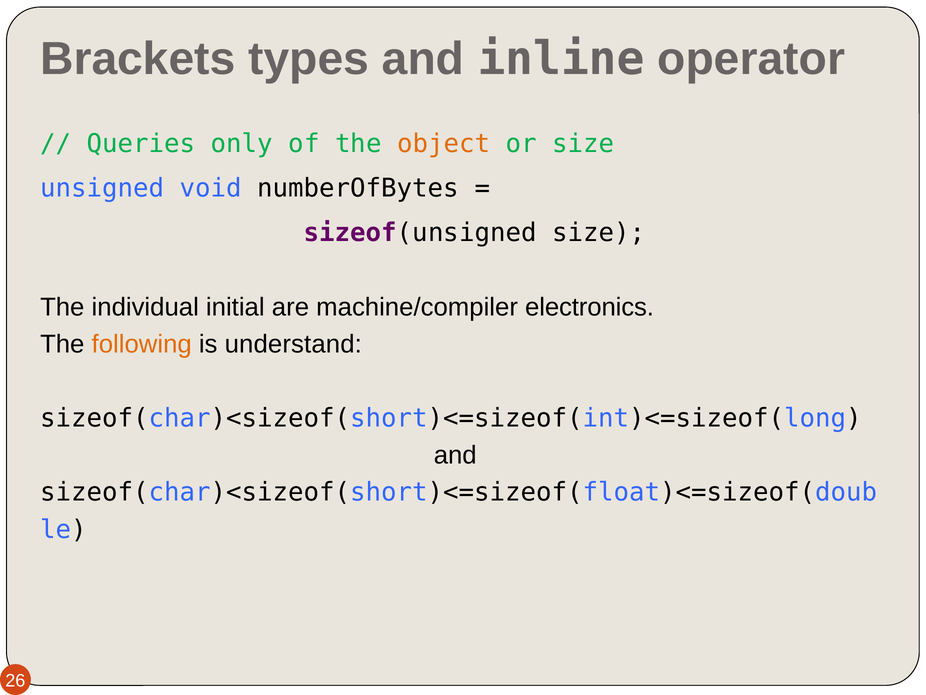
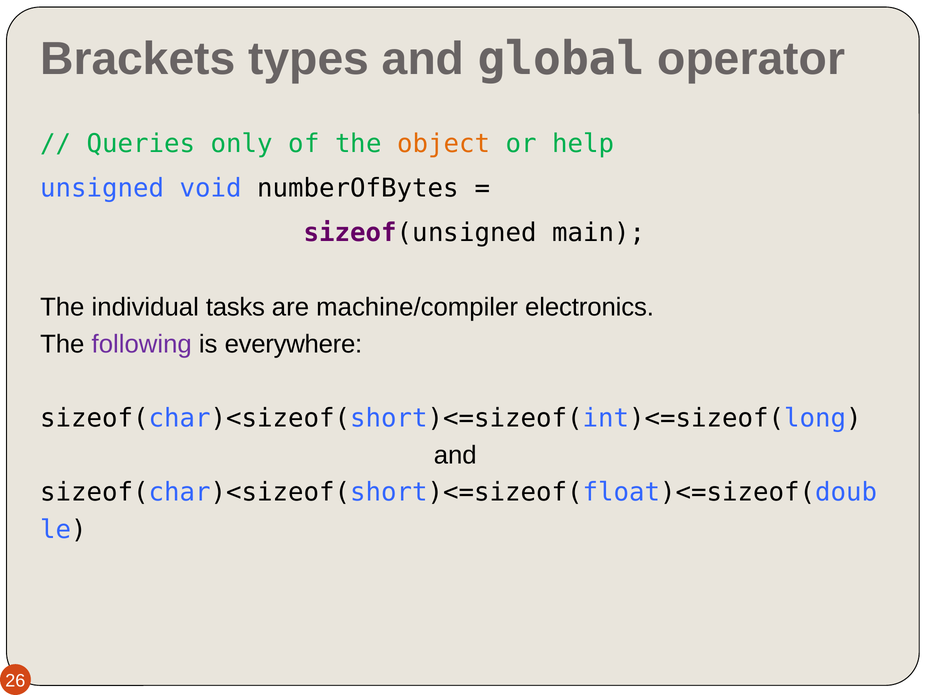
inline: inline -> global (561, 59)
or size: size -> help (583, 144)
sizeof(unsigned size: size -> main (599, 233)
initial: initial -> tasks (235, 307)
following colour: orange -> purple (142, 344)
understand: understand -> everywhere (293, 344)
